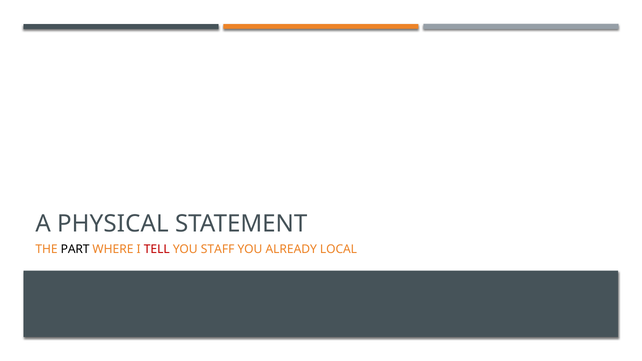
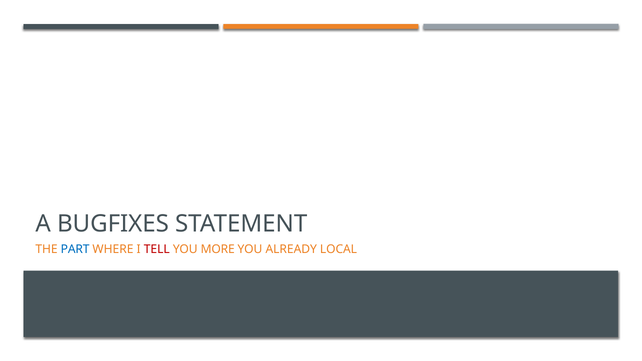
PHYSICAL: PHYSICAL -> BUGFIXES (113, 224)
PART colour: black -> blue (75, 250)
STAFF: STAFF -> MORE (218, 250)
